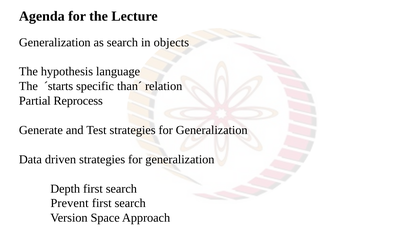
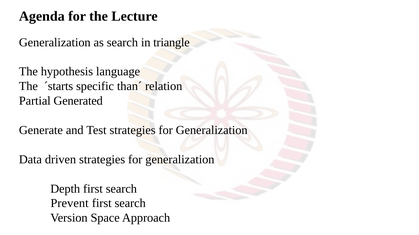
objects: objects -> triangle (172, 42)
Reprocess: Reprocess -> Generated (78, 101)
